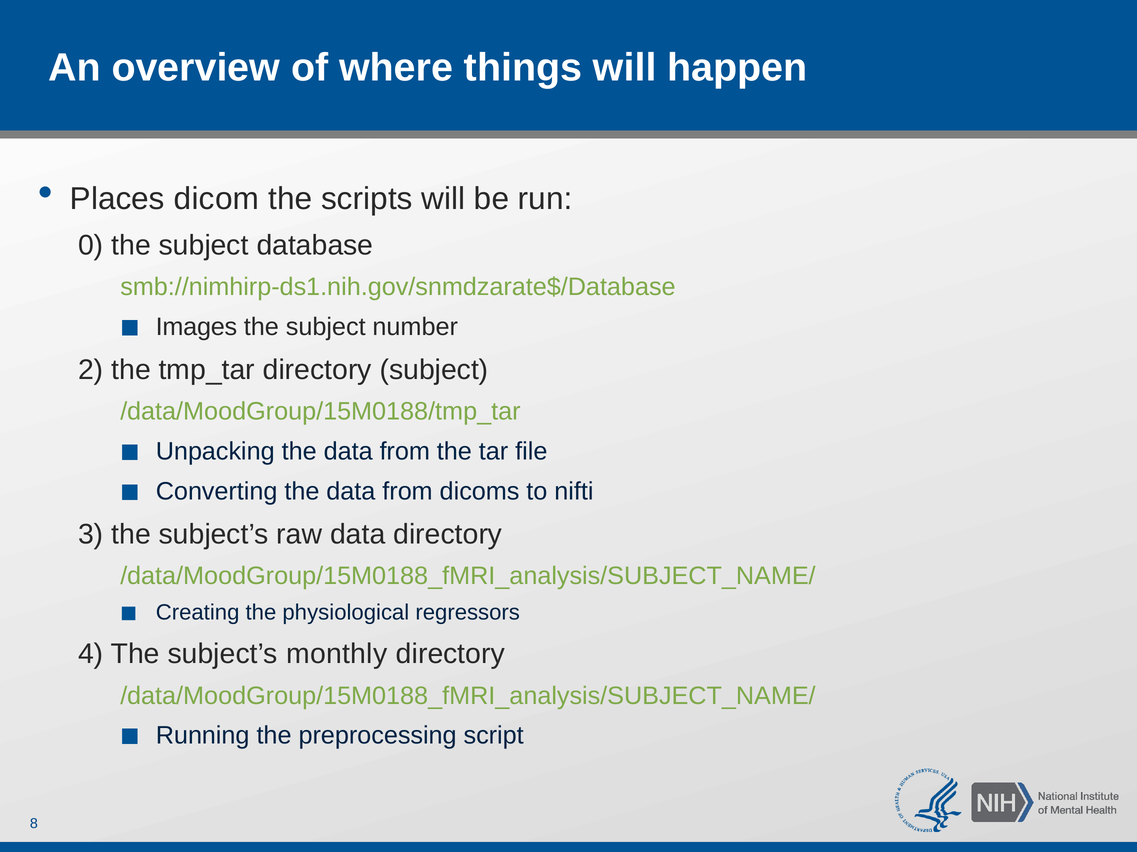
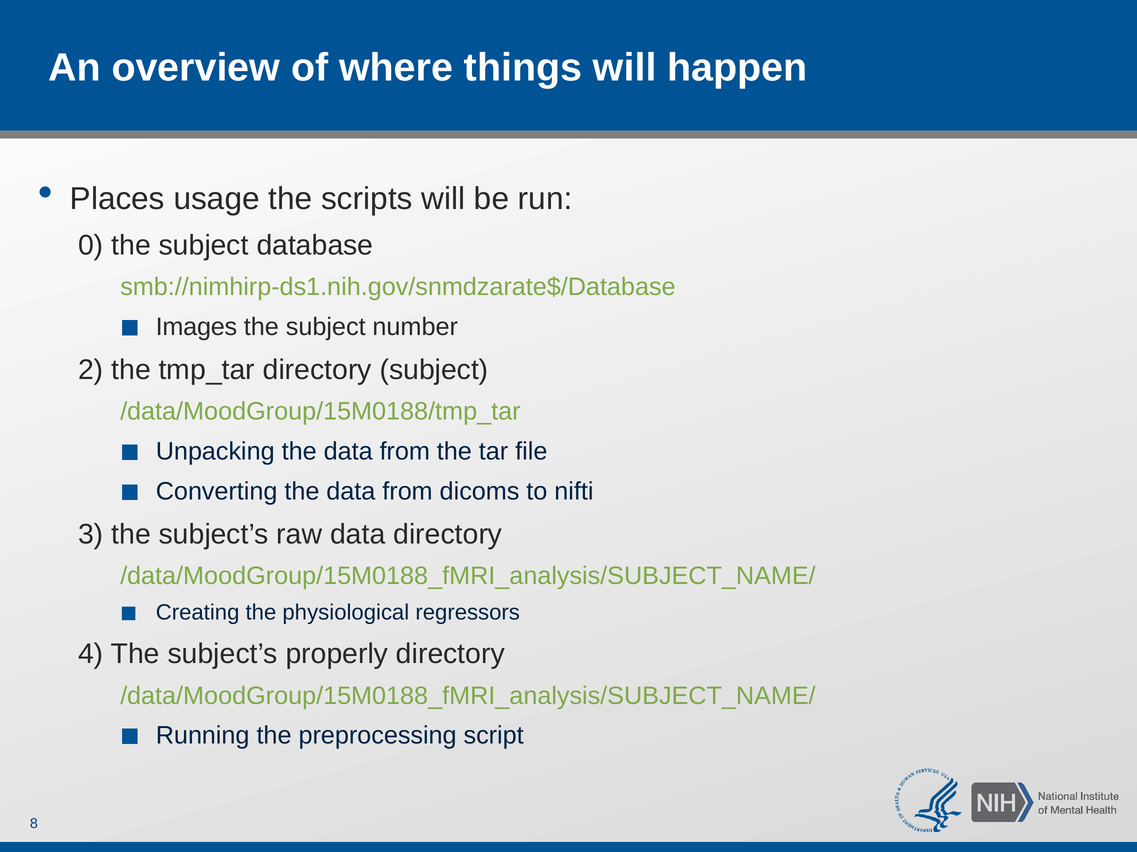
dicom: dicom -> usage (217, 199)
monthly: monthly -> properly (337, 655)
